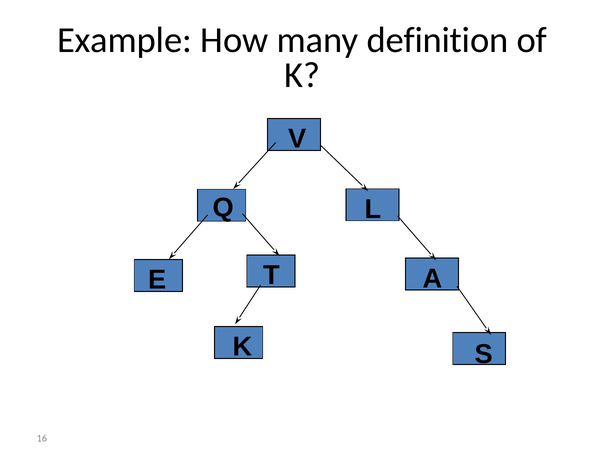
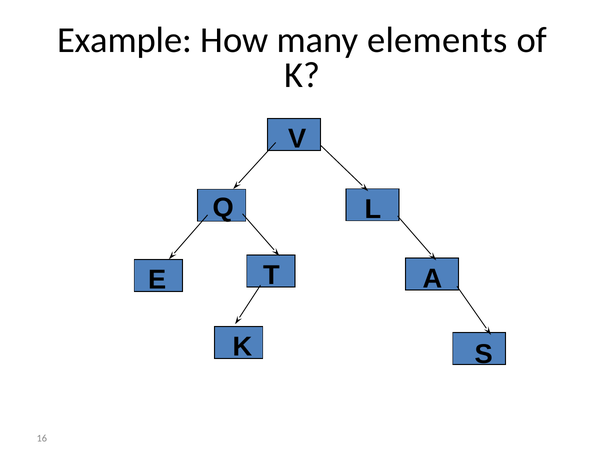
definition: definition -> elements (437, 40)
